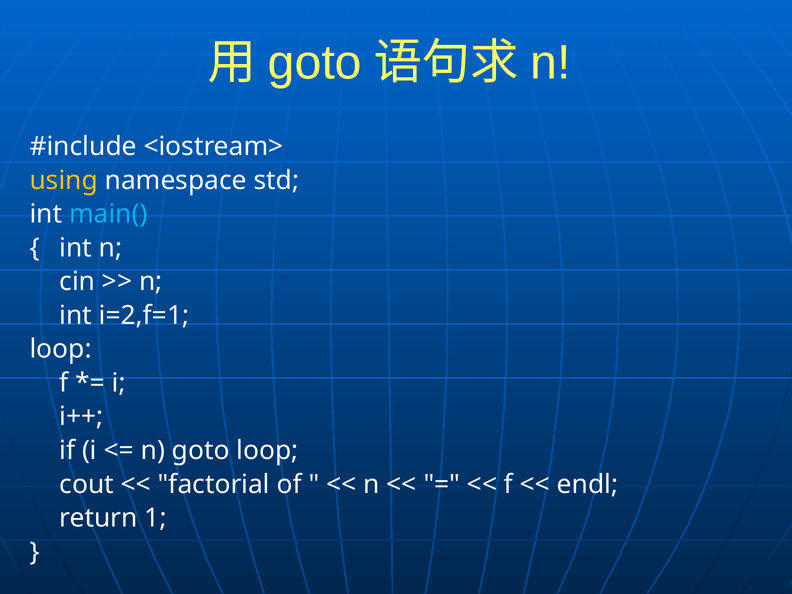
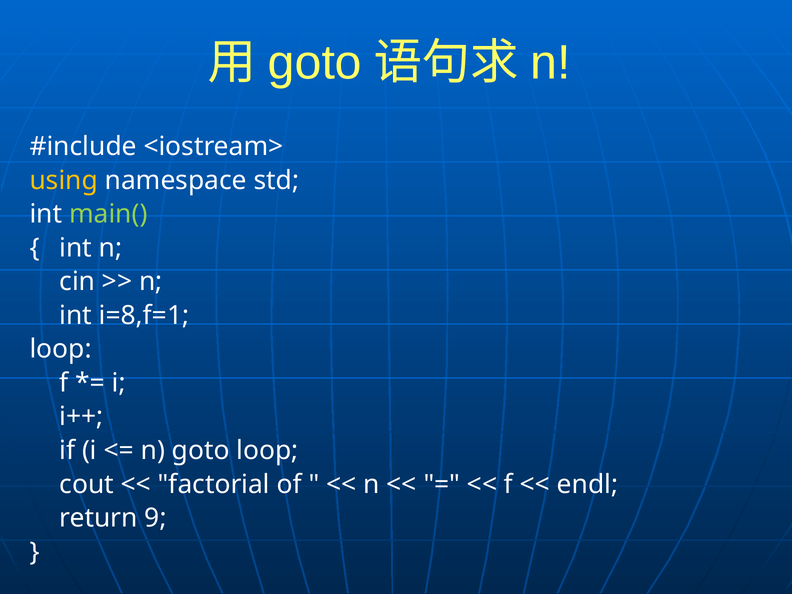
main( colour: light blue -> light green (108, 214)
i=2,f=1: i=2,f=1 -> i=8,f=1 (144, 315)
1: 1 -> 9 (156, 518)
